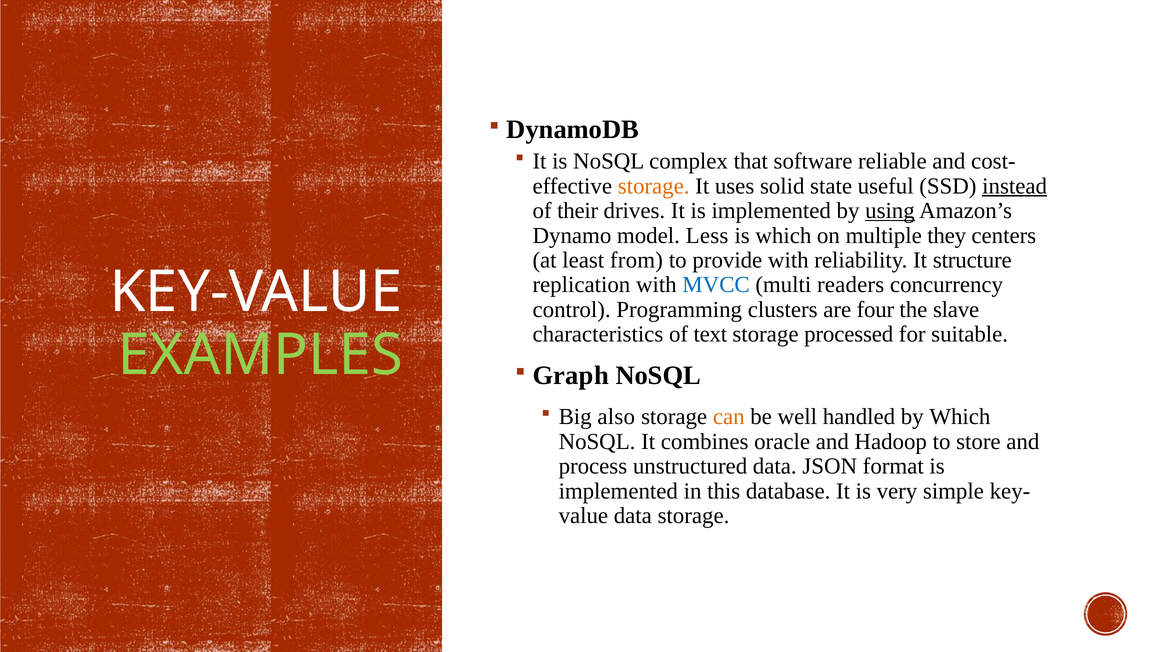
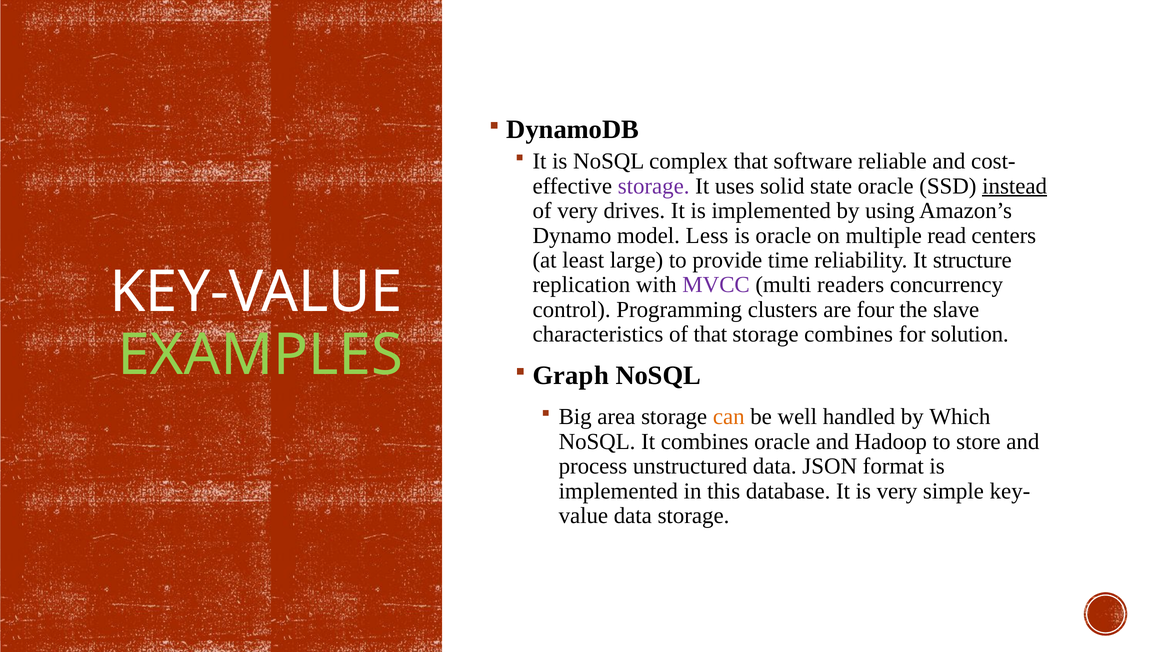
storage colour: orange -> purple (654, 186)
state useful: useful -> oracle (886, 186)
of their: their -> very (578, 211)
using underline: present -> none (890, 211)
is which: which -> oracle (783, 235)
they: they -> read (947, 235)
from: from -> large (637, 260)
provide with: with -> time (788, 260)
MVCC colour: blue -> purple (716, 285)
of text: text -> that (710, 334)
storage processed: processed -> combines (849, 334)
suitable: suitable -> solution (970, 334)
also: also -> area (616, 417)
